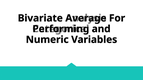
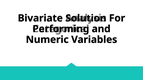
Average: Average -> Solution (86, 18)
